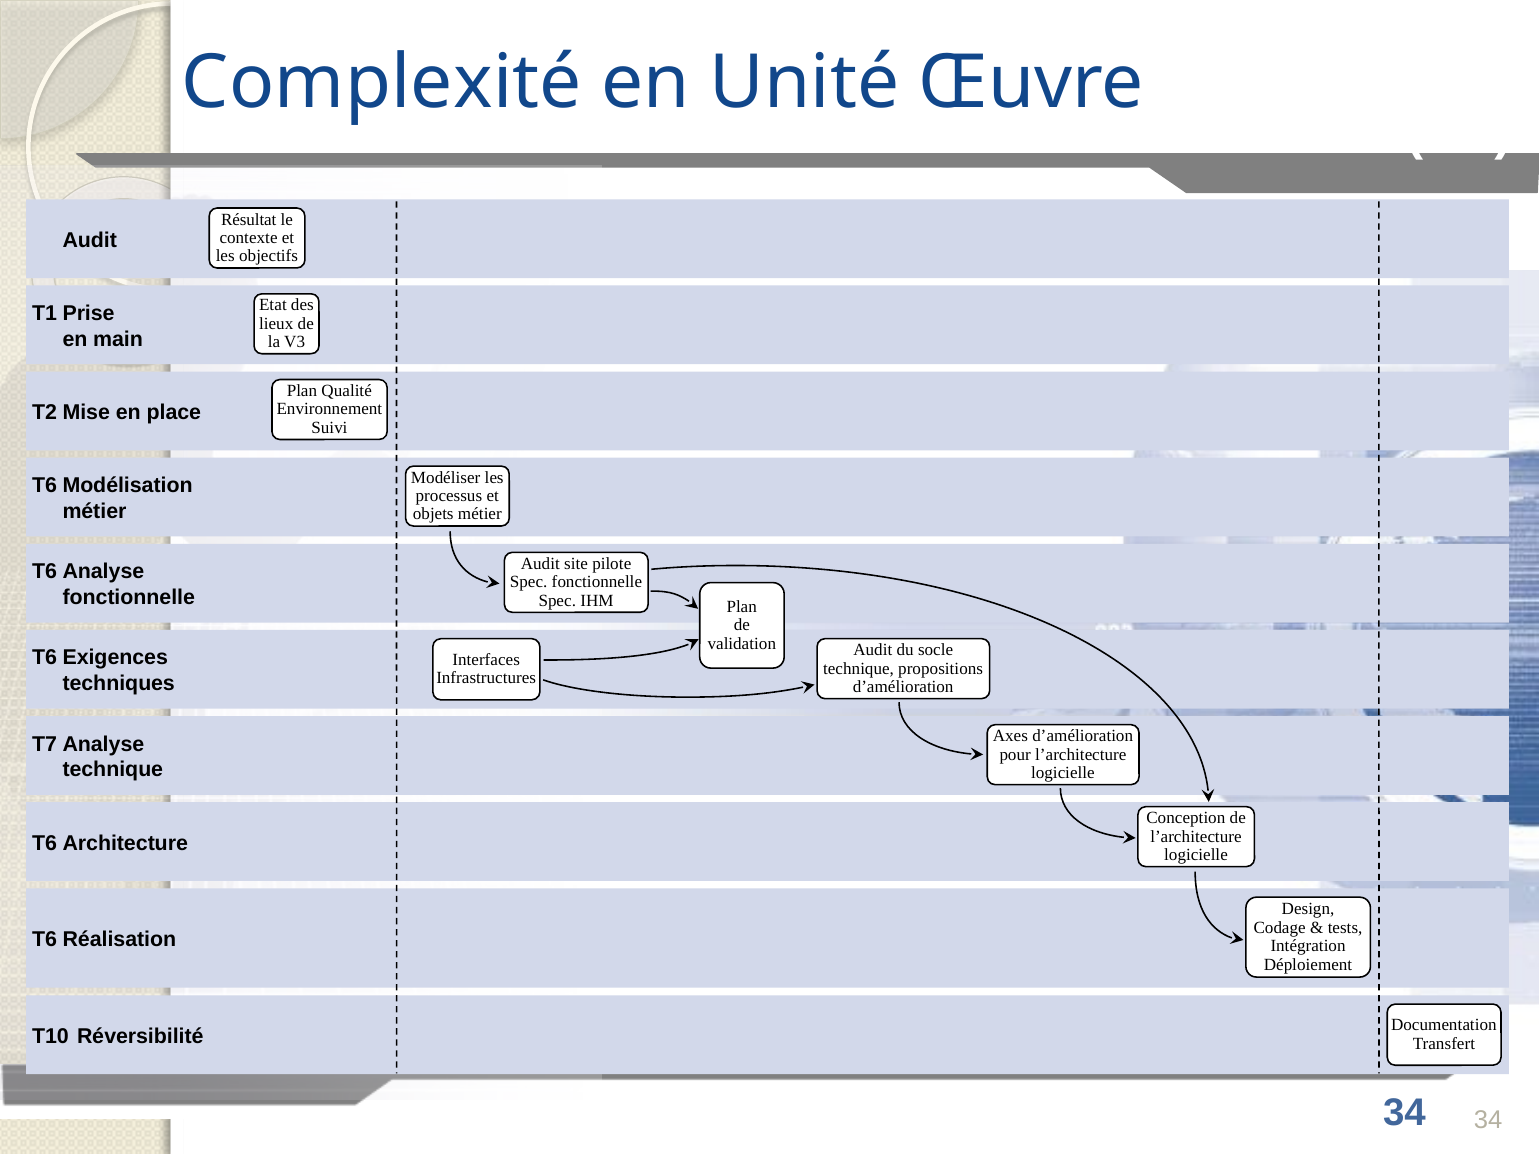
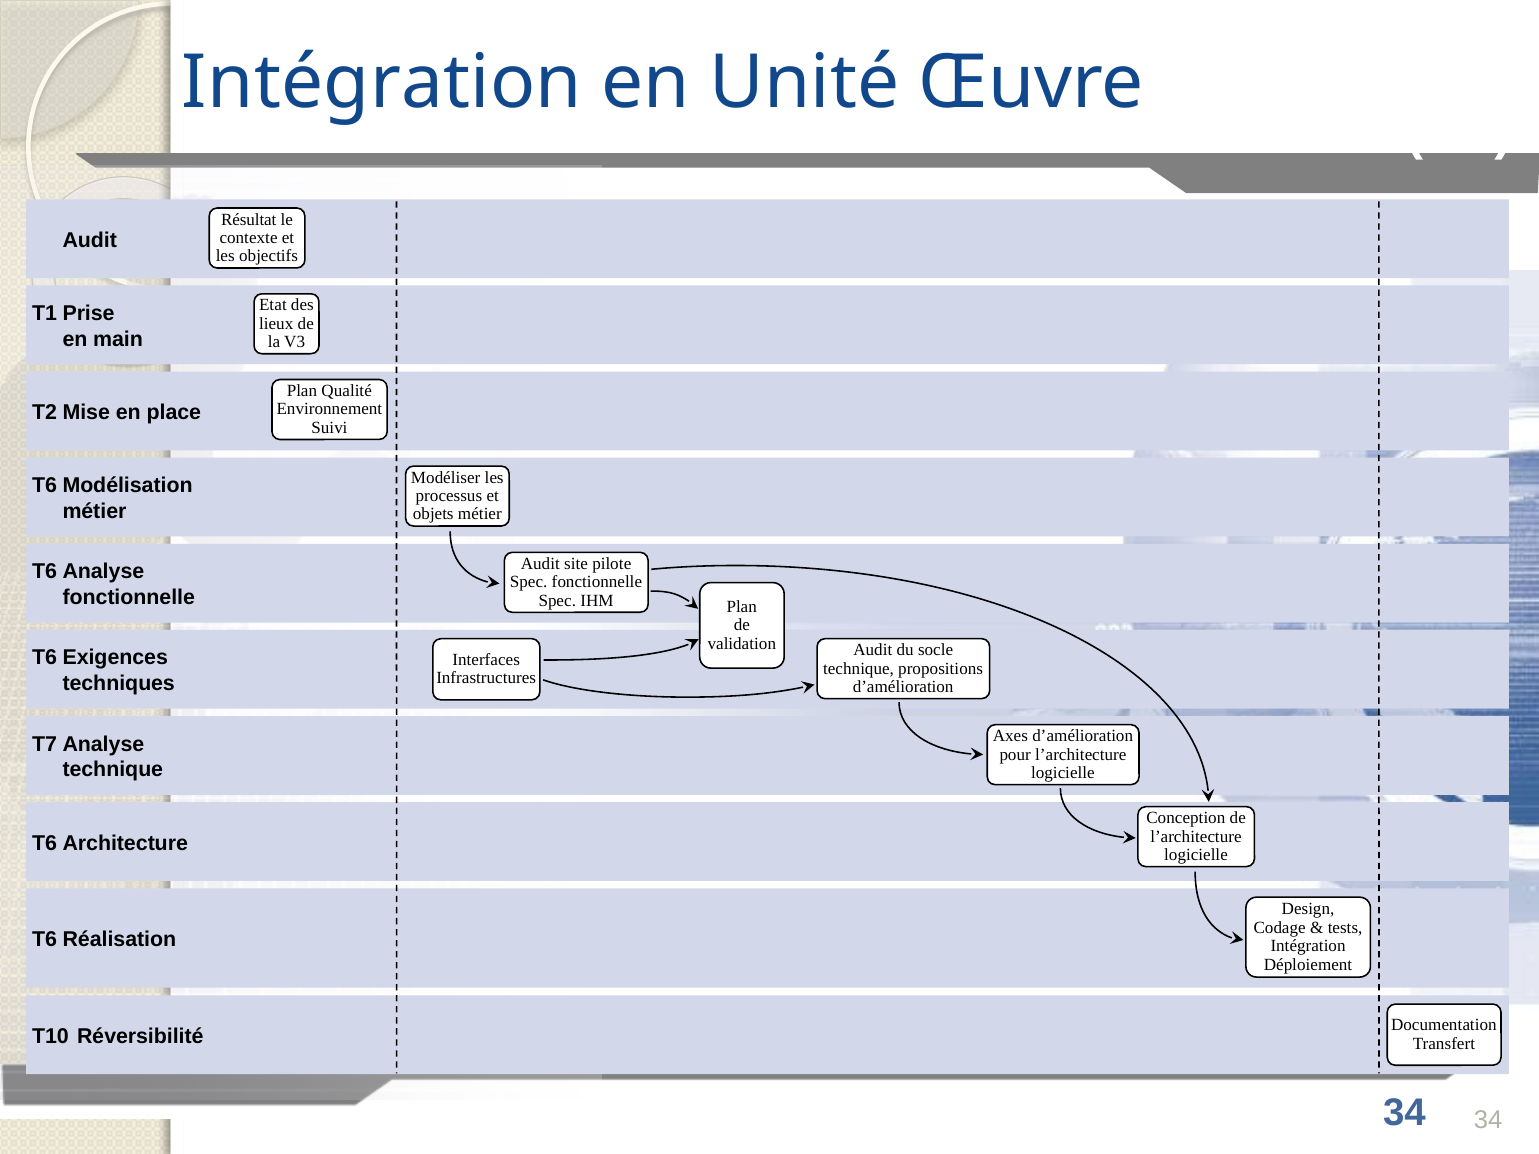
Complexité: Complexité -> Intégration (382, 83)
